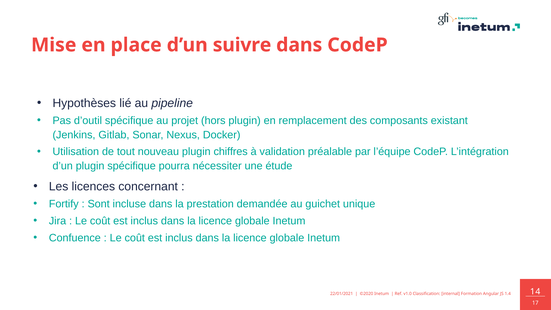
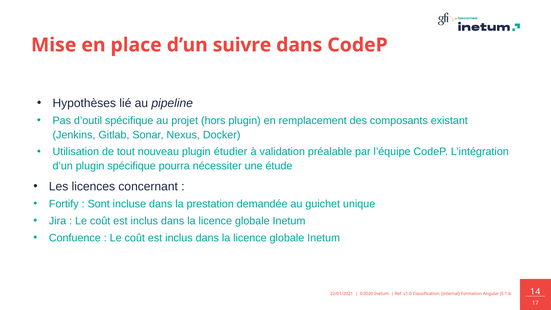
chiffres: chiffres -> étudier (231, 152)
